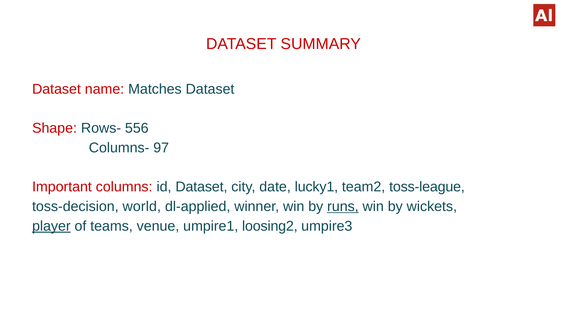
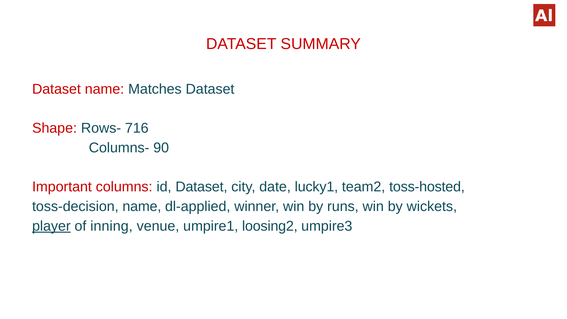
556: 556 -> 716 (137, 128)
97: 97 -> 90 (161, 148)
toss-league: toss-league -> toss-hosted (427, 187)
toss-decision world: world -> name (142, 206)
runs underline: present -> none (343, 206)
teams: teams -> inning (111, 226)
